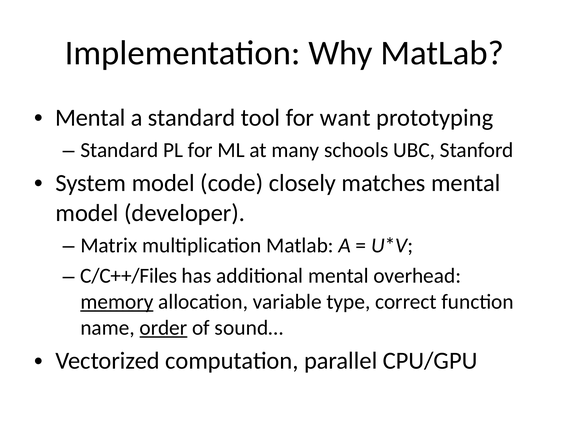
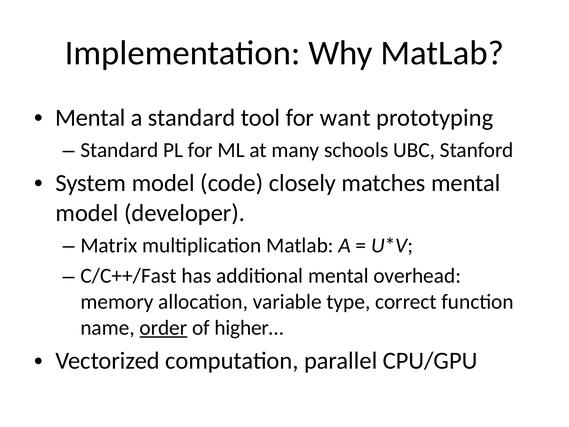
C/C++/Files: C/C++/Files -> C/C++/Fast (129, 276)
memory underline: present -> none (117, 302)
sound…: sound… -> higher… (249, 328)
